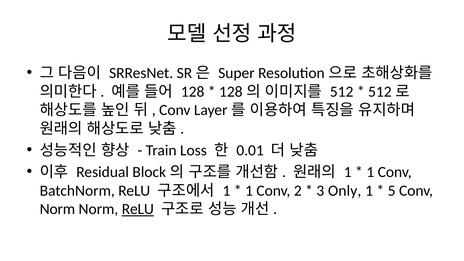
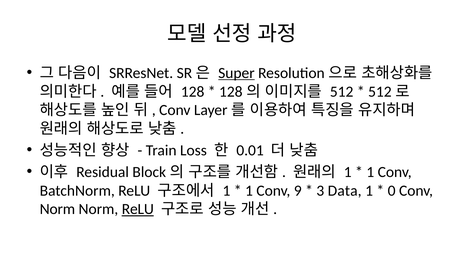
Super underline: none -> present (236, 73)
2: 2 -> 9 (298, 191)
Only: Only -> Data (345, 191)
5: 5 -> 0 (392, 191)
